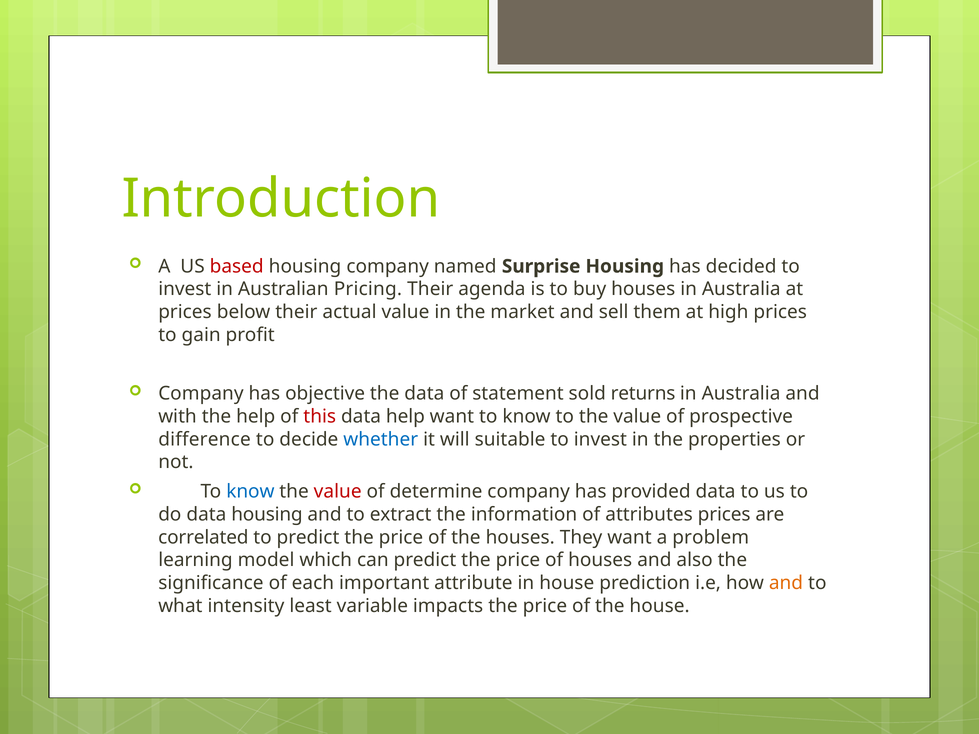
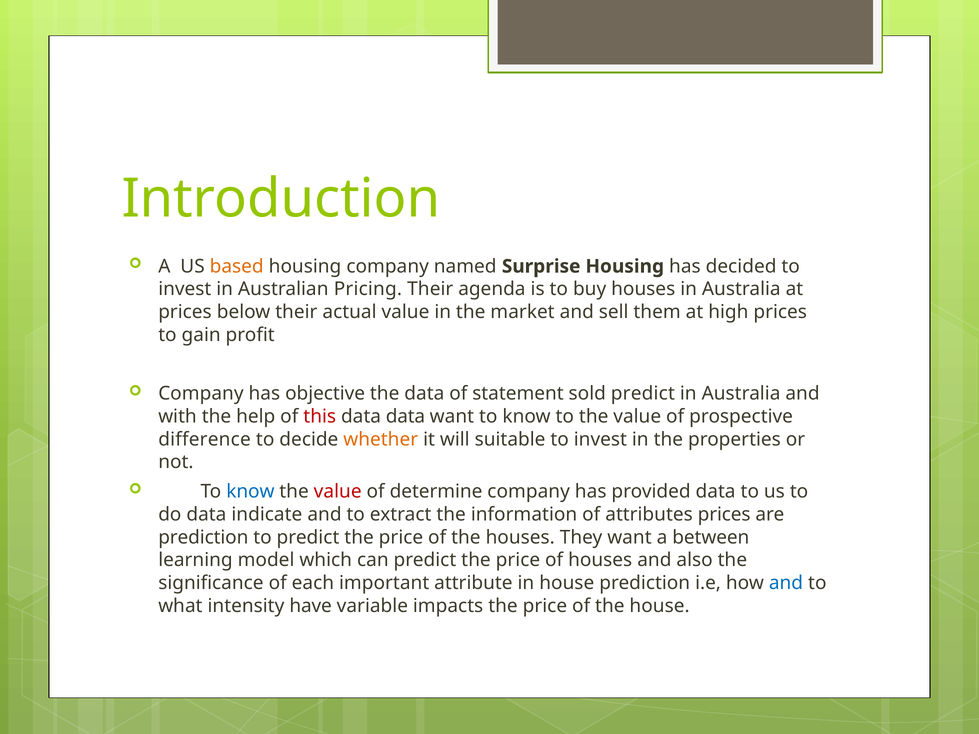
based colour: red -> orange (237, 266)
sold returns: returns -> predict (643, 394)
data help: help -> data (405, 417)
whether colour: blue -> orange (381, 439)
data housing: housing -> indicate (267, 515)
correlated: correlated -> prediction (203, 537)
problem: problem -> between (711, 537)
and colour: orange -> blue (786, 583)
least: least -> have (311, 606)
